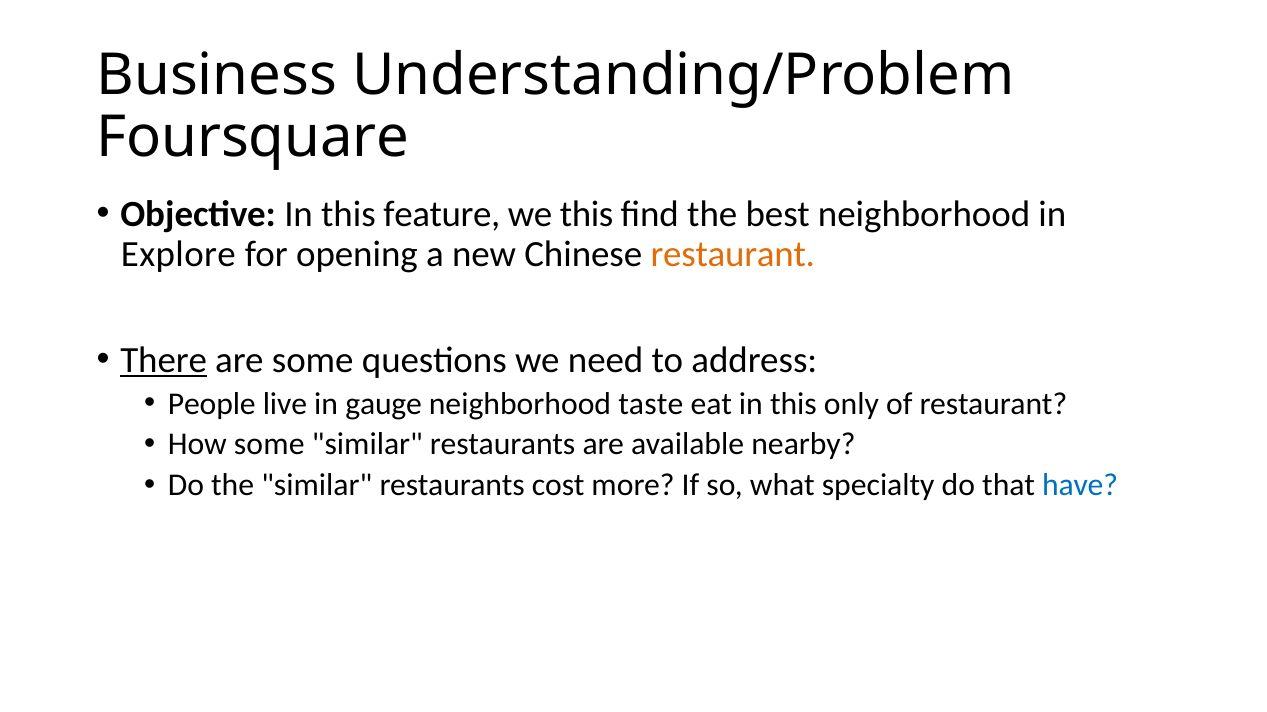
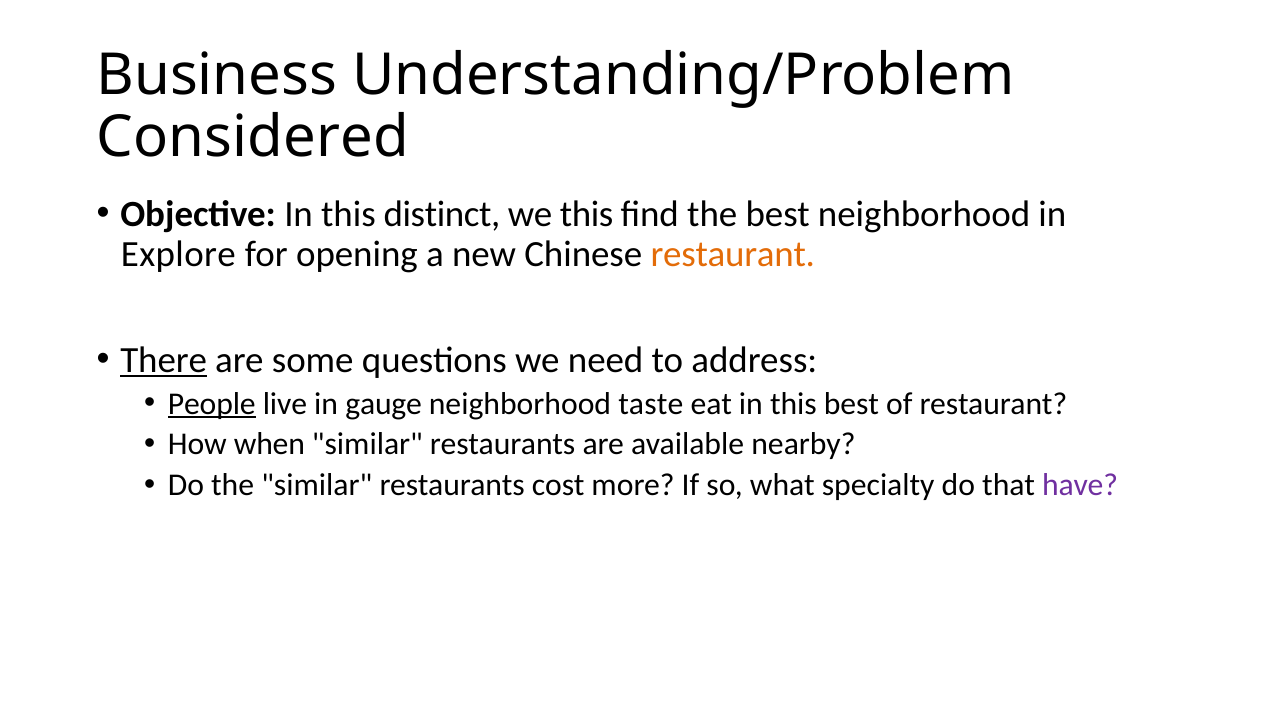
Foursquare: Foursquare -> Considered (253, 138)
feature: feature -> distinct (442, 214)
People underline: none -> present (212, 404)
this only: only -> best (851, 404)
How some: some -> when (269, 445)
have colour: blue -> purple (1080, 486)
